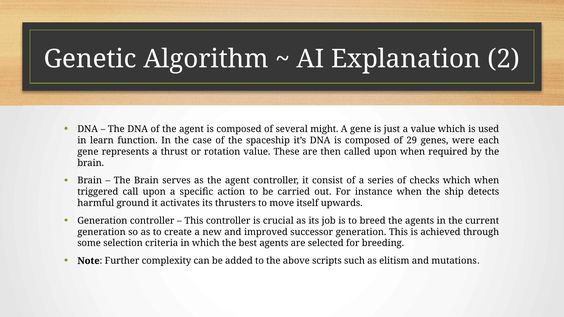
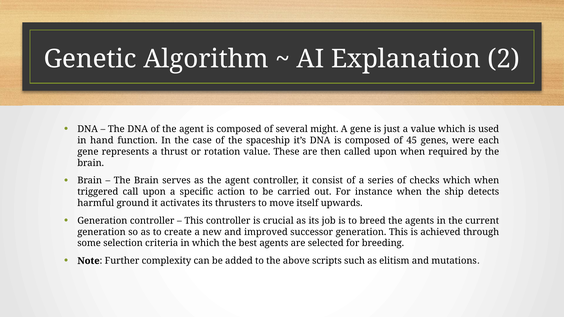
learn: learn -> hand (102, 141)
29: 29 -> 45 (412, 141)
